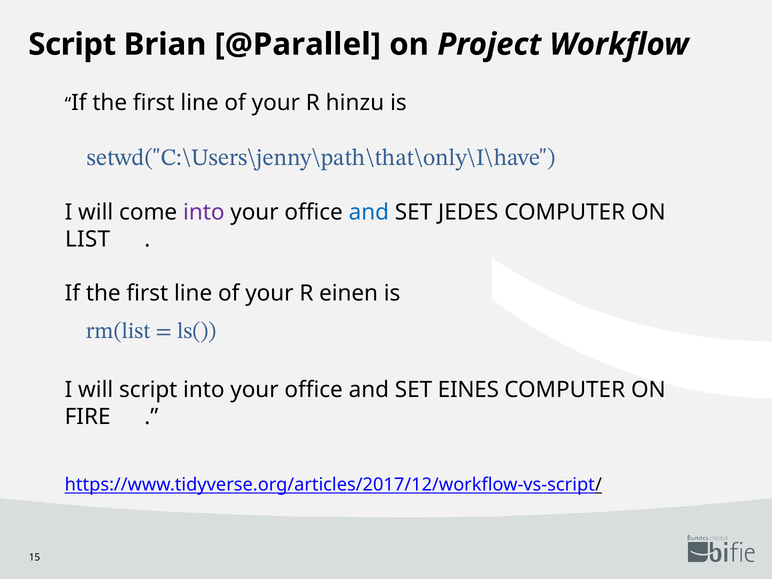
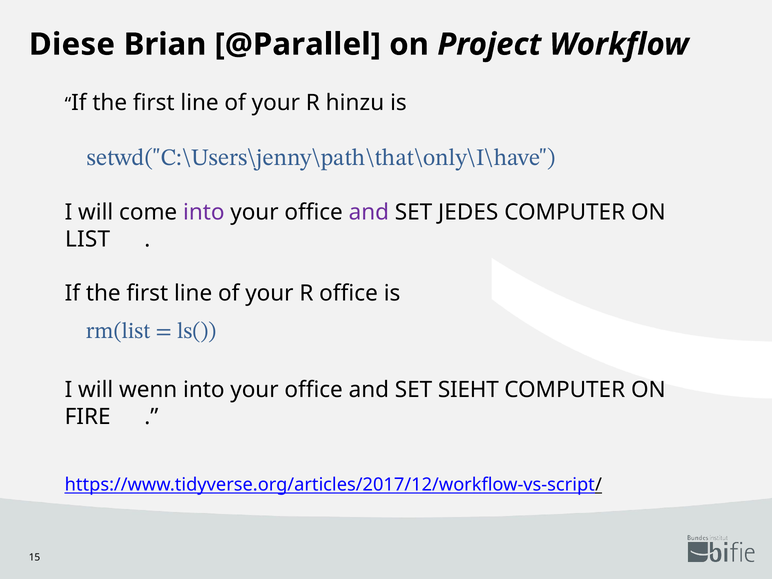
Script: Script -> Diese (72, 44)
and colour: blue -> purple (369, 212)
R einen: einen -> office (349, 293)
will script: script -> wenn (148, 390)
EINES: EINES -> SIEHT (468, 390)
